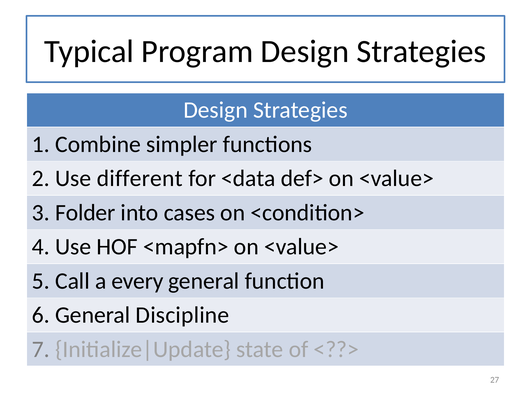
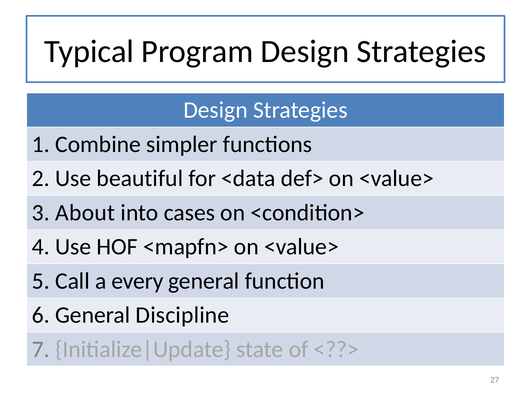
different: different -> beautiful (140, 179)
Folder: Folder -> About (85, 213)
